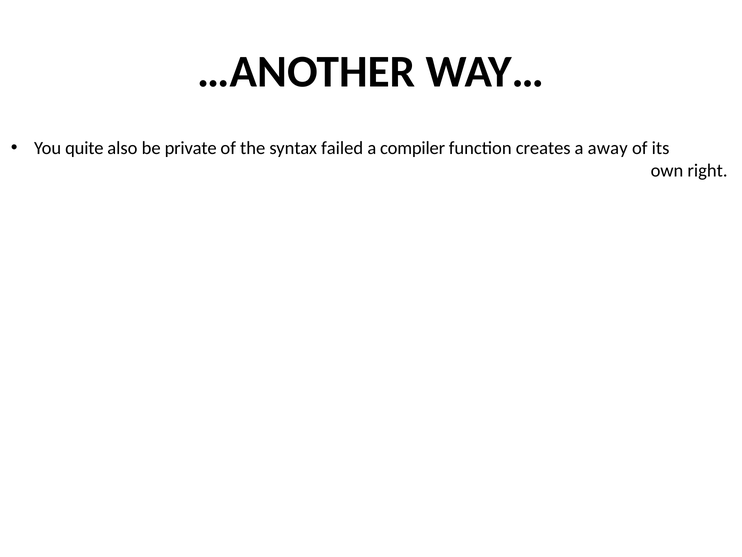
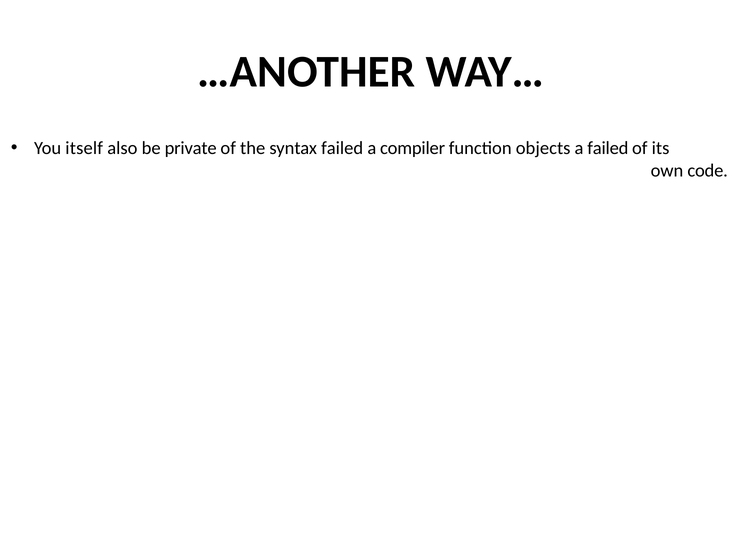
quite: quite -> itself (84, 148)
creates: creates -> objects (543, 148)
a away: away -> failed (608, 148)
right: right -> code (708, 170)
